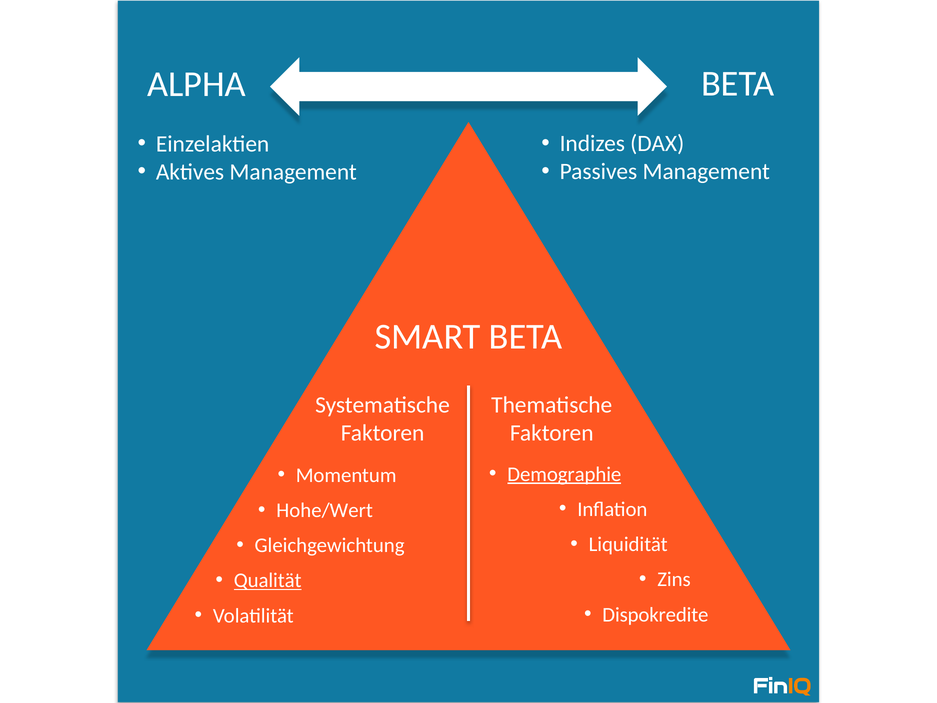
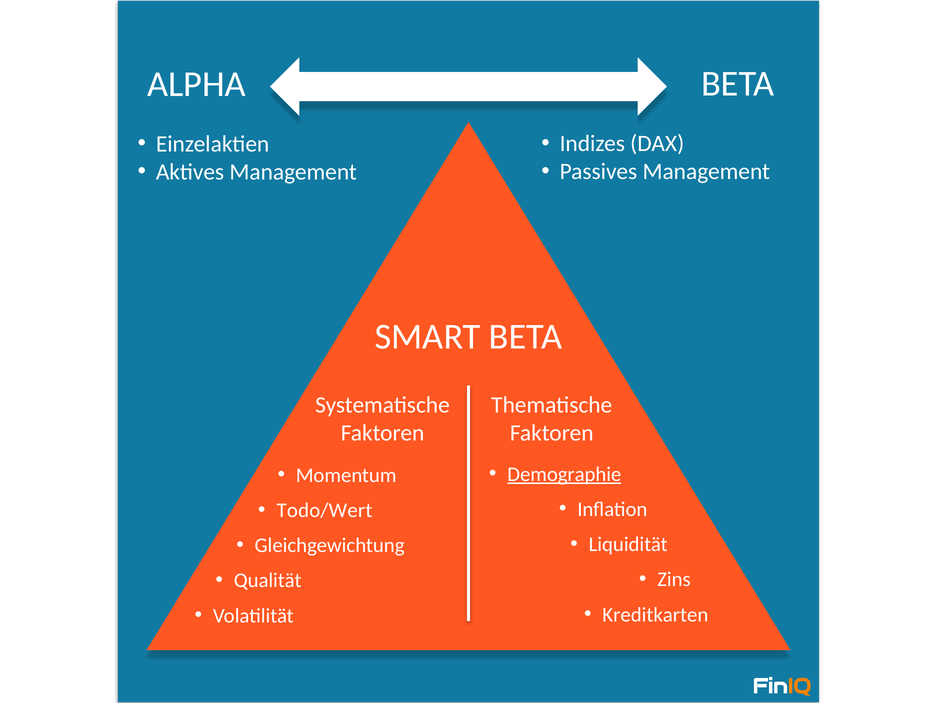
Hohe/Wert: Hohe/Wert -> Todo/Wert (325, 510)
Qualität underline: present -> none (268, 580)
Dispokredite: Dispokredite -> Kreditkarten (655, 615)
